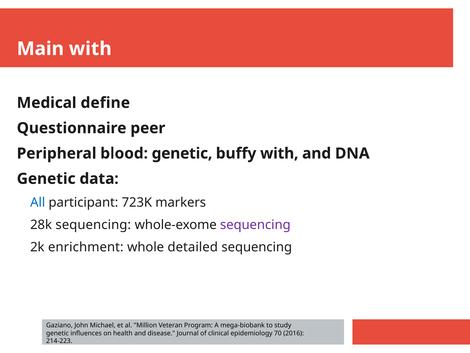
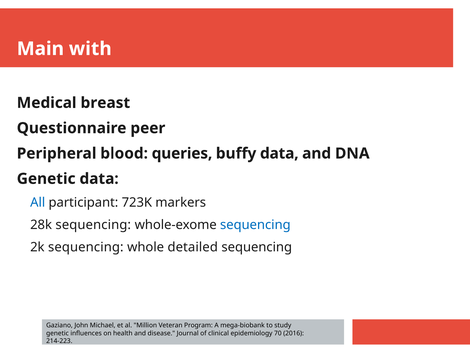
define: define -> breast (105, 103)
blood genetic: genetic -> queries (182, 153)
buffy with: with -> data (279, 153)
sequencing colour: purple -> blue (255, 224)
2k enrichment: enrichment -> sequencing (86, 247)
